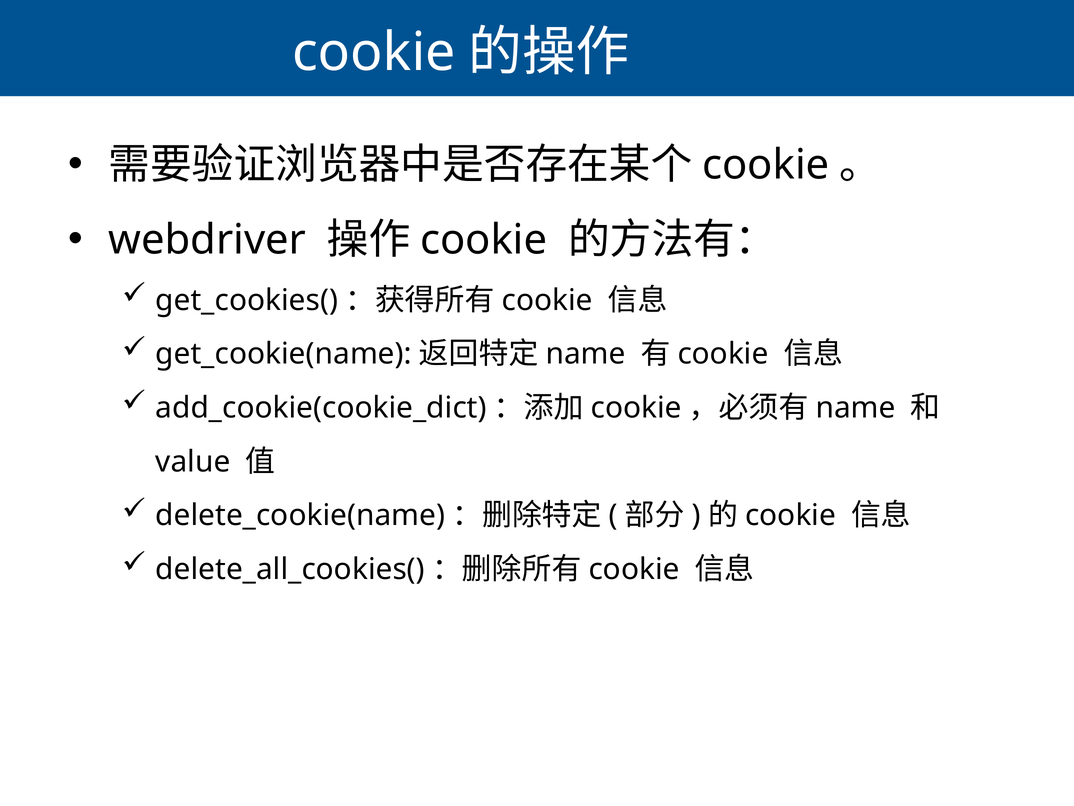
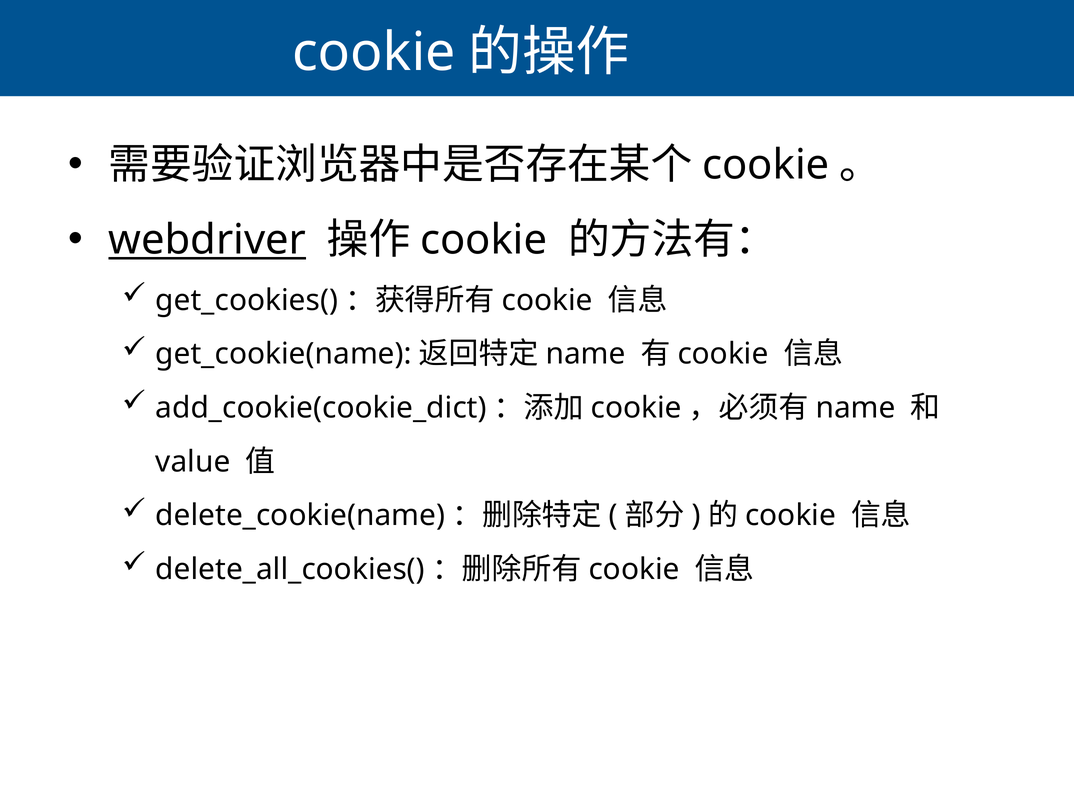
webdriver underline: none -> present (207, 240)
